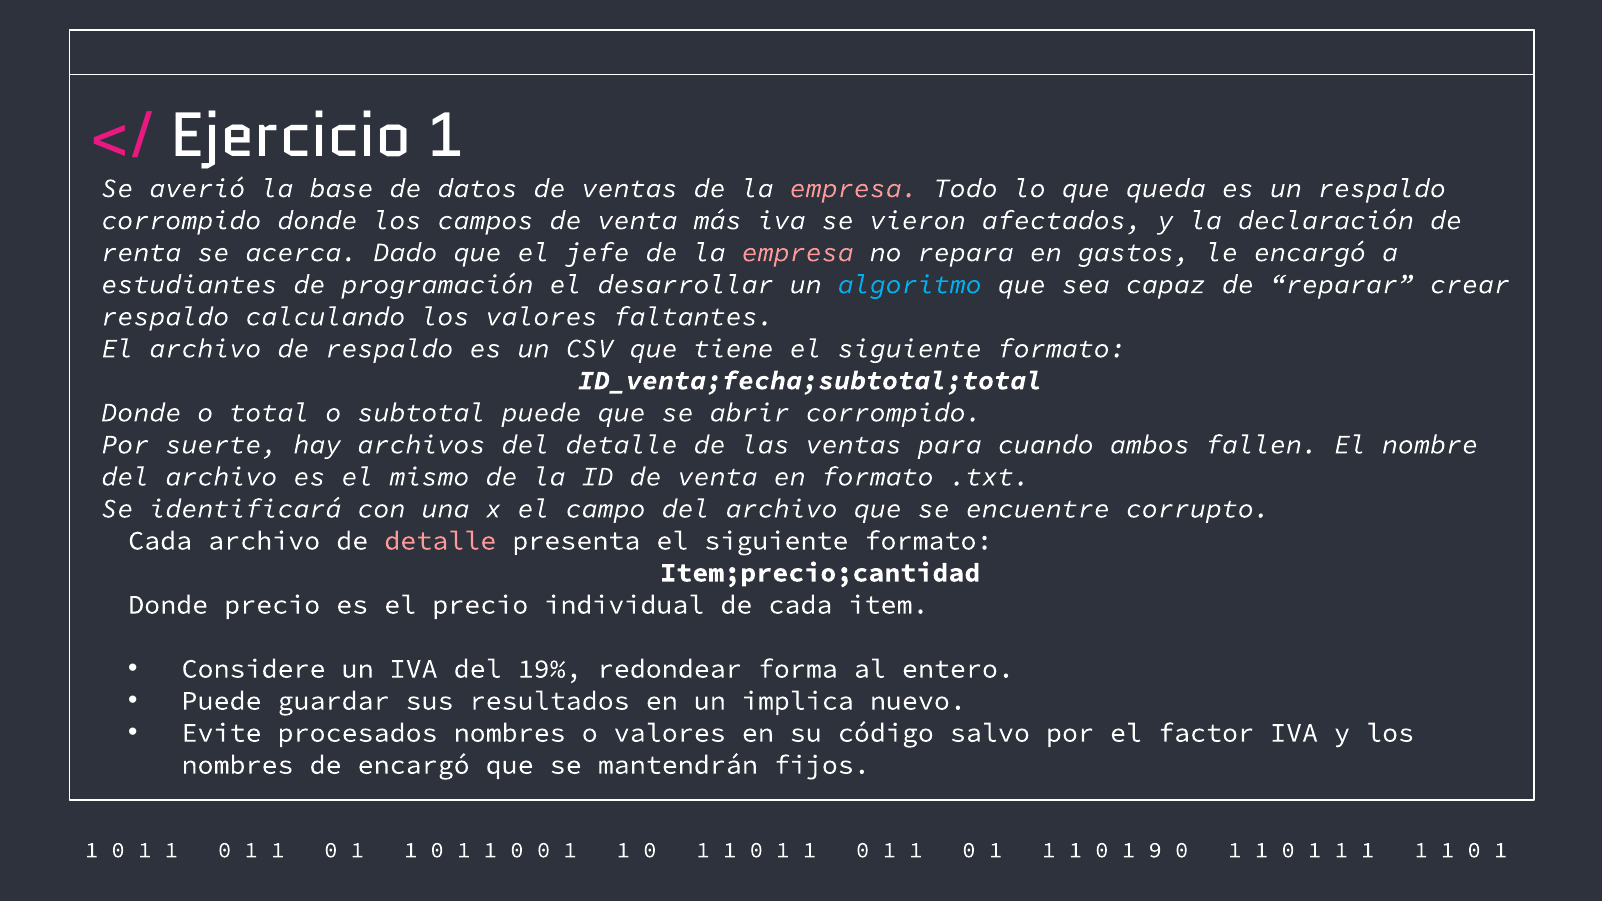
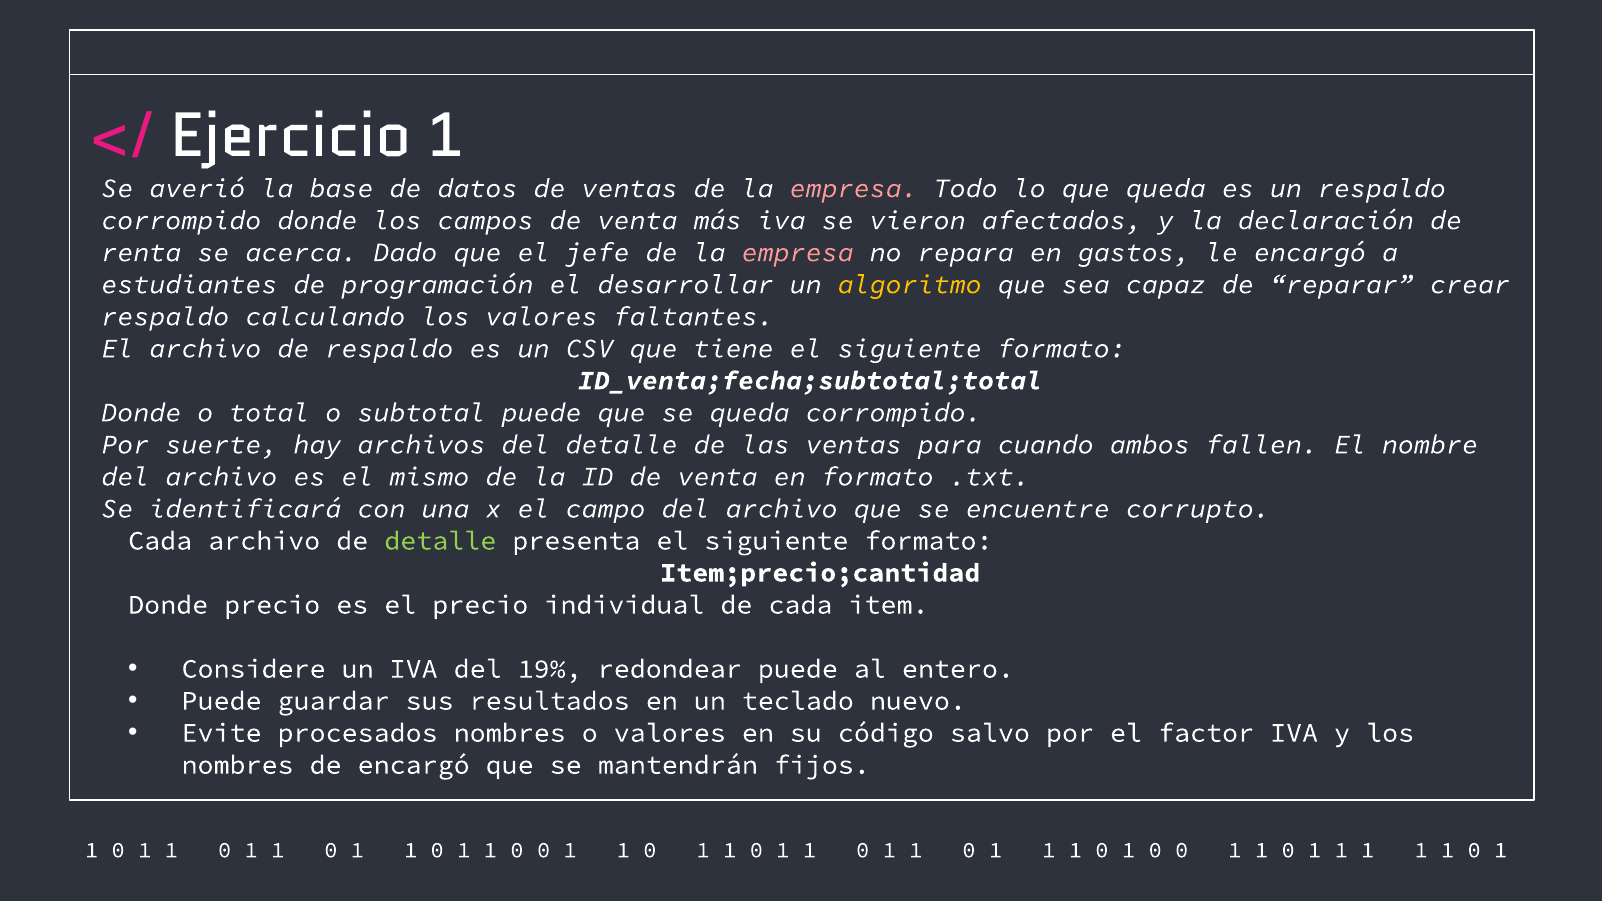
algoritmo colour: light blue -> yellow (910, 284)
se abrir: abrir -> queda (750, 413)
detalle colour: pink -> light green (440, 541)
redondear forma: forma -> puede (798, 669)
implica: implica -> teclado (798, 701)
9: 9 -> 0 (1155, 850)
